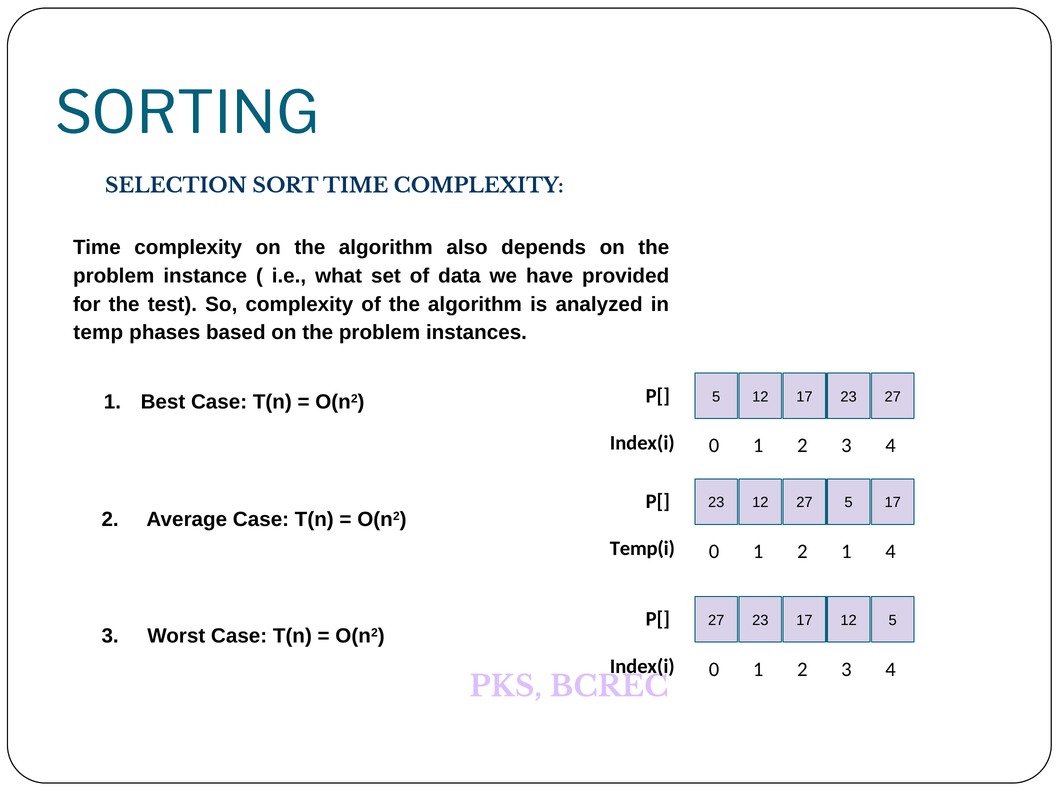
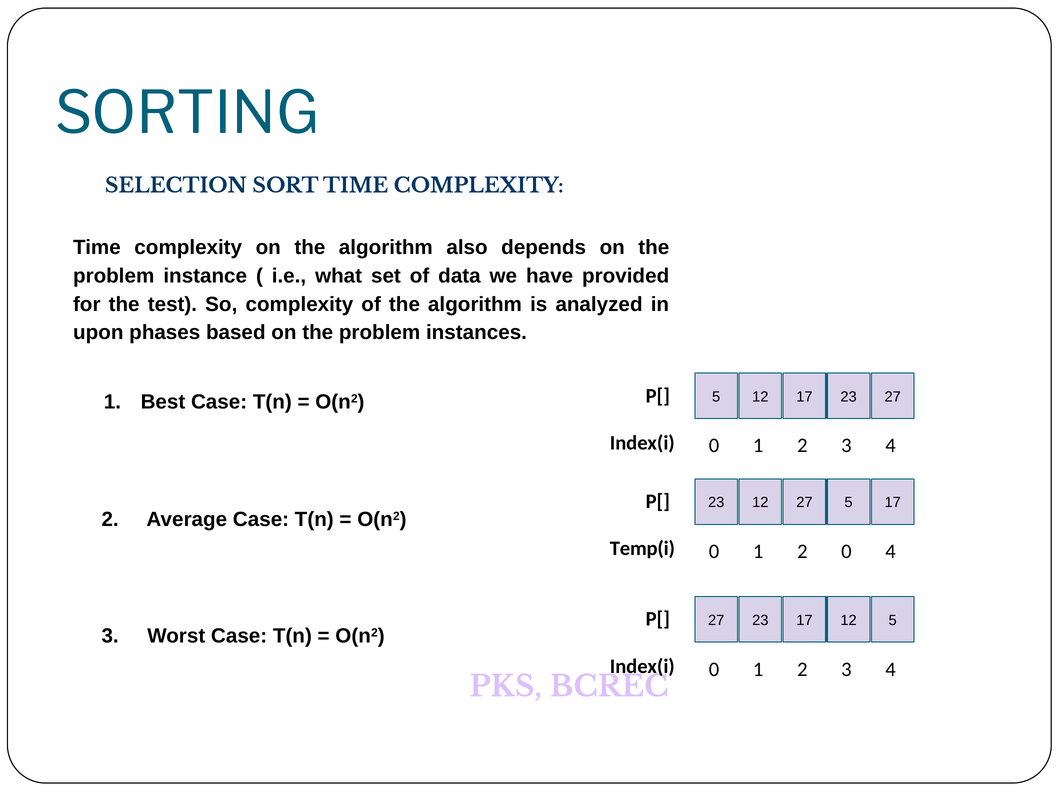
temp: temp -> upon (98, 333)
2 1: 1 -> 0 (846, 552)
